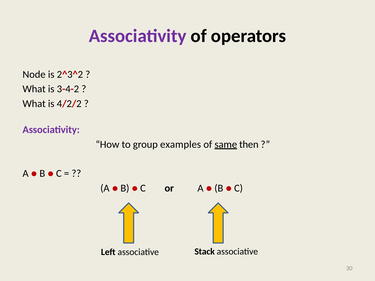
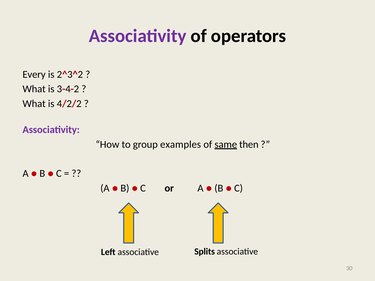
Node: Node -> Every (34, 74)
Stack: Stack -> Splits (205, 252)
